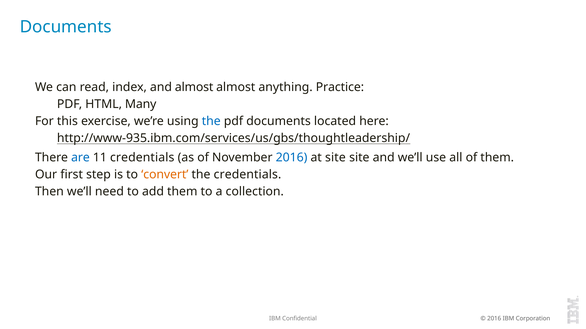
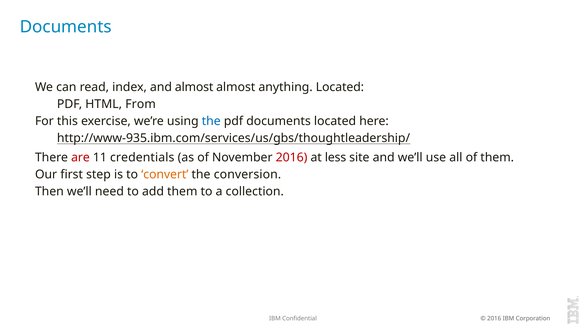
anything Practice: Practice -> Located (340, 87)
Many: Many -> From (141, 104)
are colour: blue -> red (80, 158)
2016 colour: blue -> red (292, 158)
at site: site -> less (336, 158)
the credentials: credentials -> conversion (247, 175)
